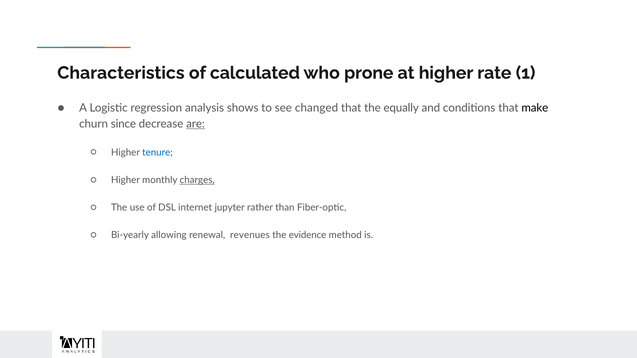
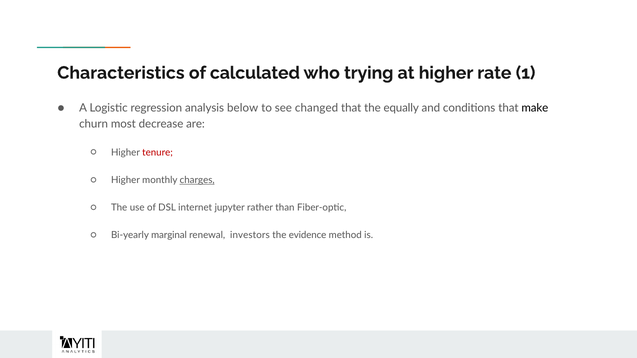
prone: prone -> trying (369, 73)
shows: shows -> below (243, 108)
since: since -> most (123, 124)
are underline: present -> none (196, 124)
tenure colour: blue -> red (158, 153)
allowing: allowing -> marginal (169, 235)
revenues: revenues -> investors (250, 235)
